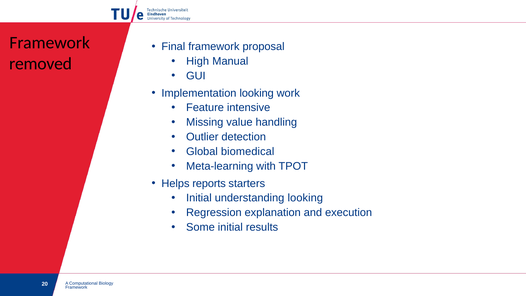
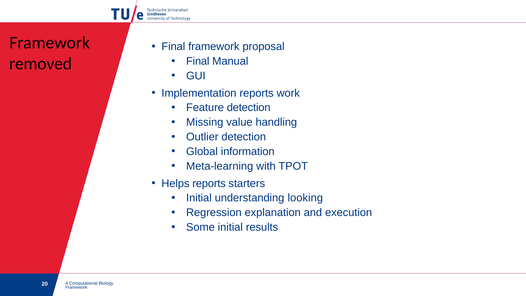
High: High -> Final (198, 61)
Implementation looking: looking -> reports (257, 93)
Feature intensive: intensive -> detection (249, 108)
biomedical: biomedical -> information (248, 151)
